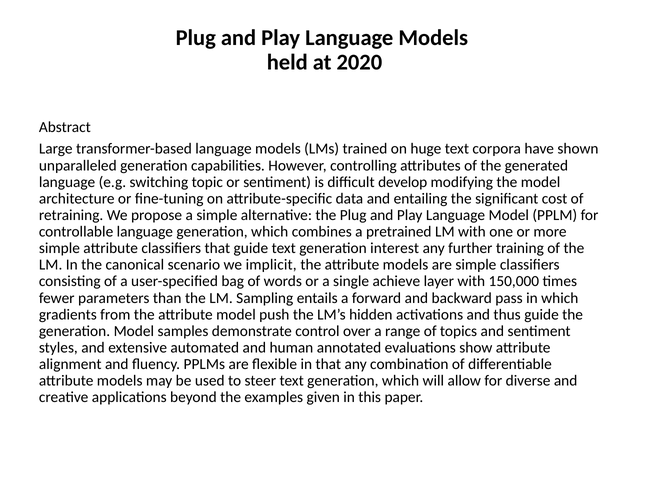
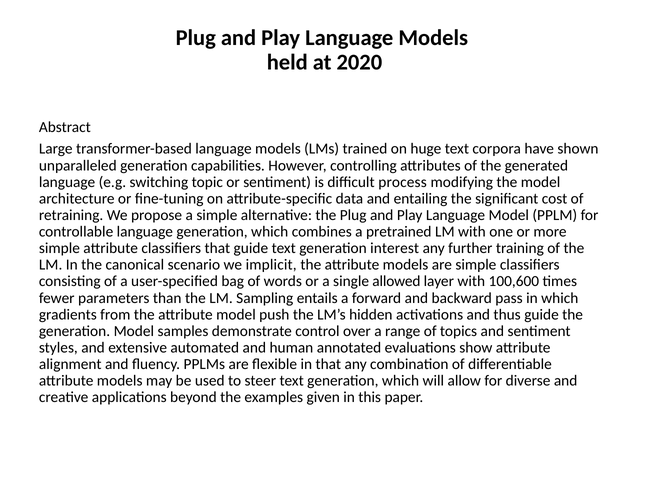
develop: develop -> process (403, 182)
achieve: achieve -> allowed (396, 281)
150,000: 150,000 -> 100,600 (514, 281)
